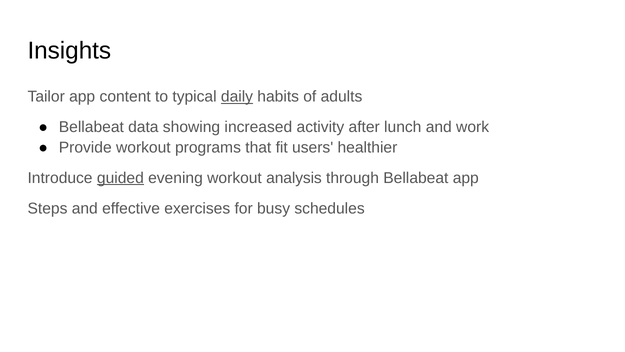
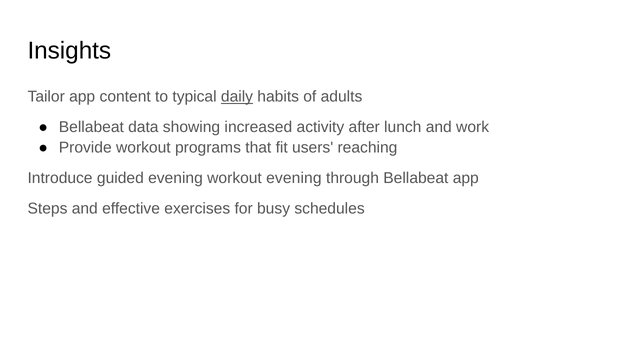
healthier: healthier -> reaching (367, 147)
guided underline: present -> none (120, 178)
workout analysis: analysis -> evening (294, 178)
